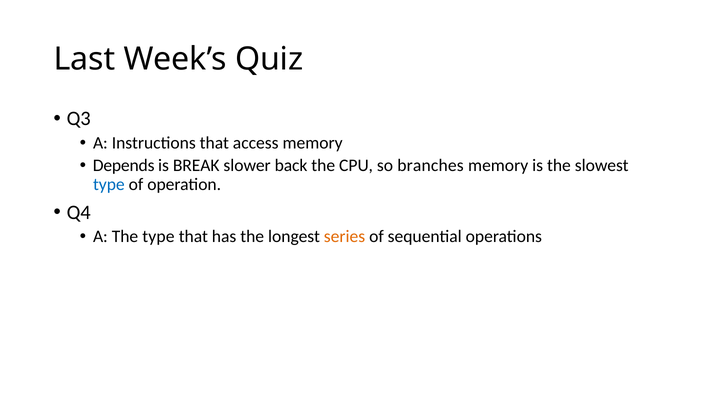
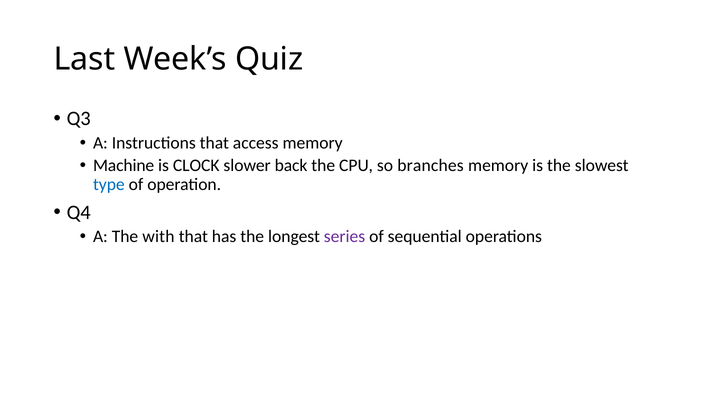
Depends: Depends -> Machine (124, 165)
BREAK: BREAK -> CLOCK (196, 165)
The type: type -> with (158, 236)
series colour: orange -> purple (344, 236)
